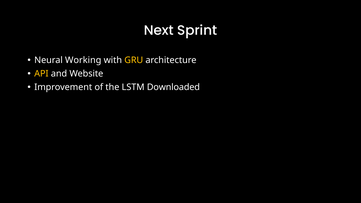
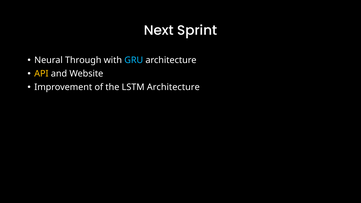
Working: Working -> Through (83, 60)
GRU colour: yellow -> light blue (134, 60)
LSTM Downloaded: Downloaded -> Architecture (173, 87)
